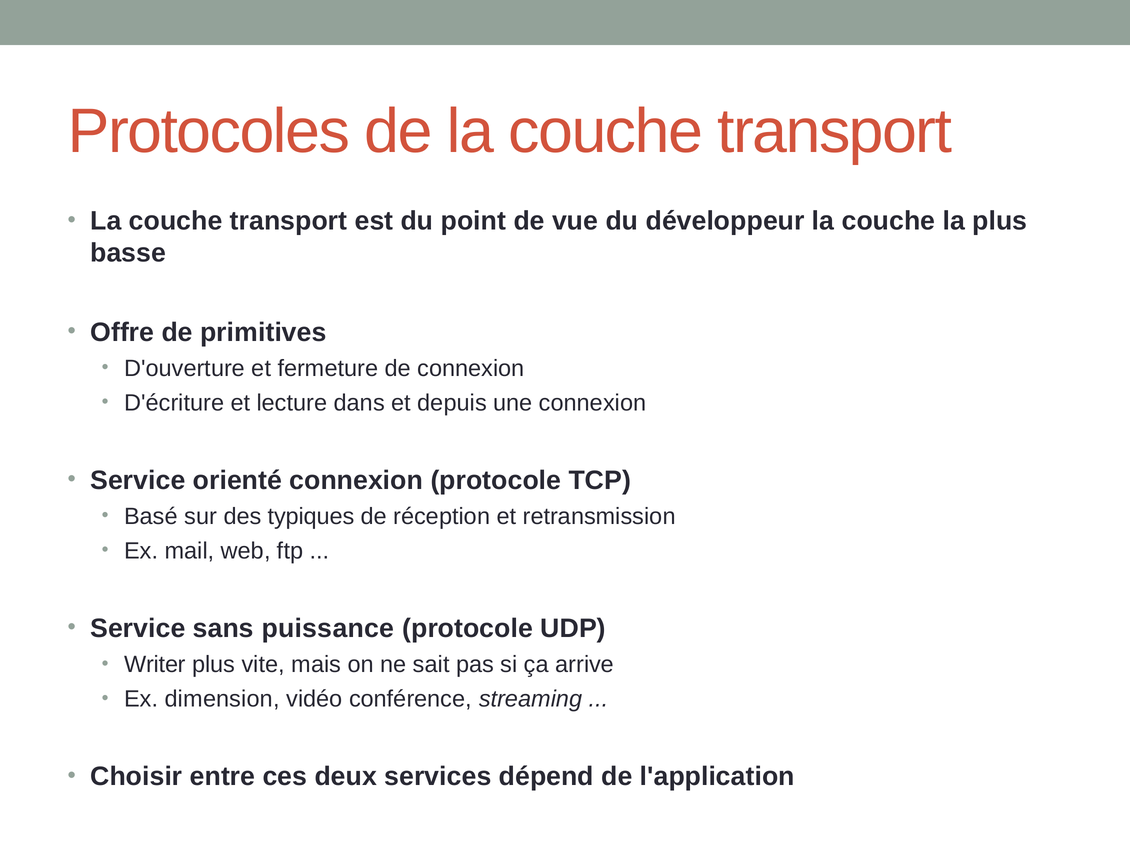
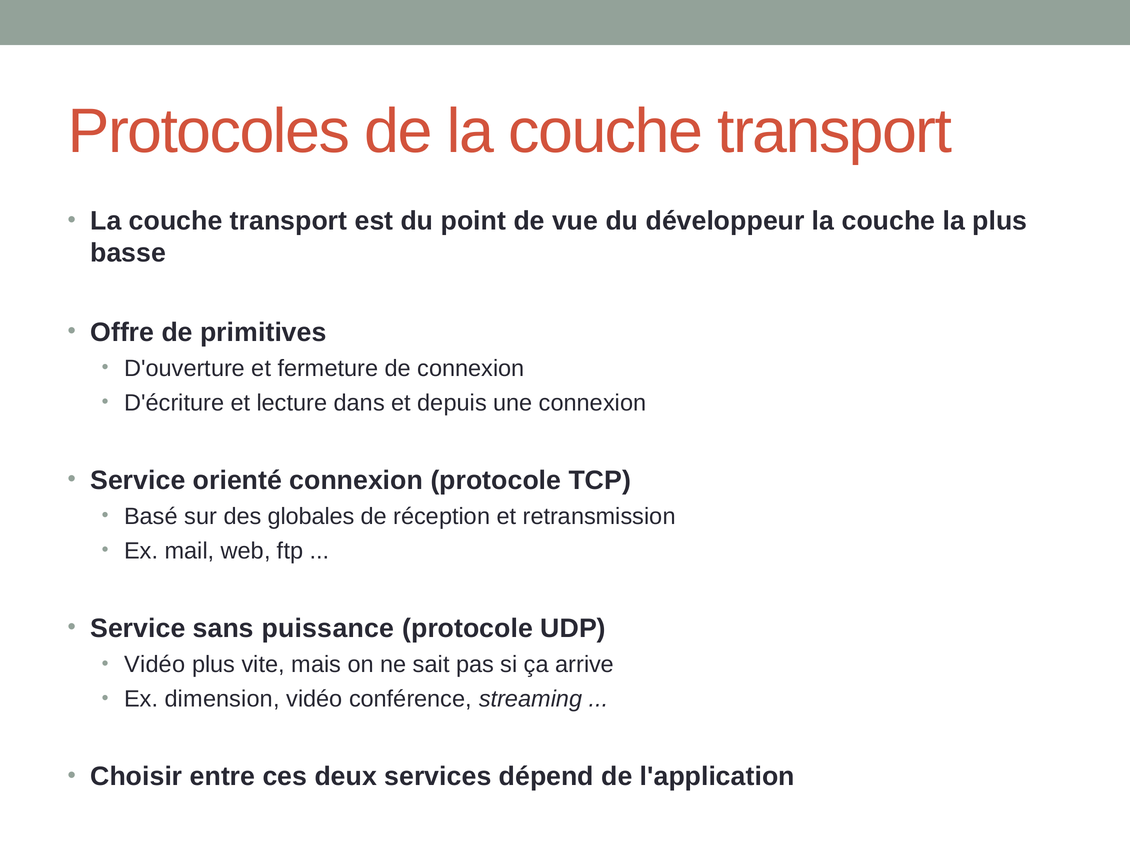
typiques: typiques -> globales (311, 517)
Writer: Writer -> Vidéo (155, 665)
